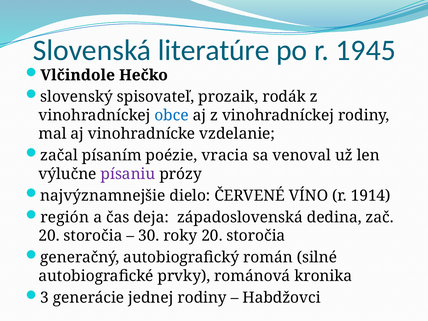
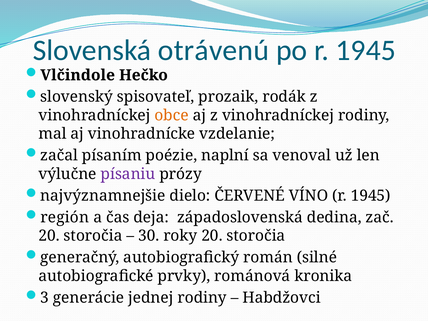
literatúre: literatúre -> otrávenú (214, 50)
obce colour: blue -> orange (172, 115)
vracia: vracia -> naplní (225, 156)
VÍNO r 1914: 1914 -> 1945 (371, 196)
